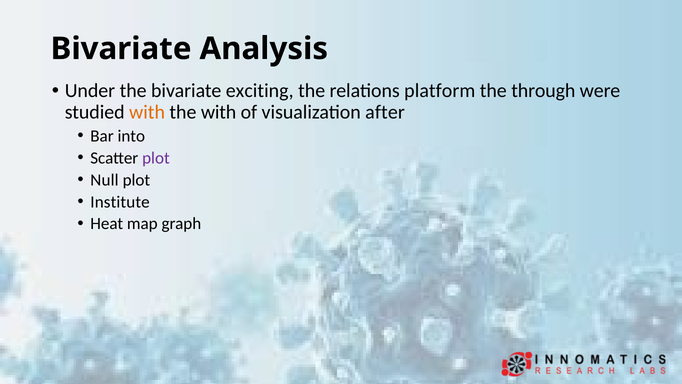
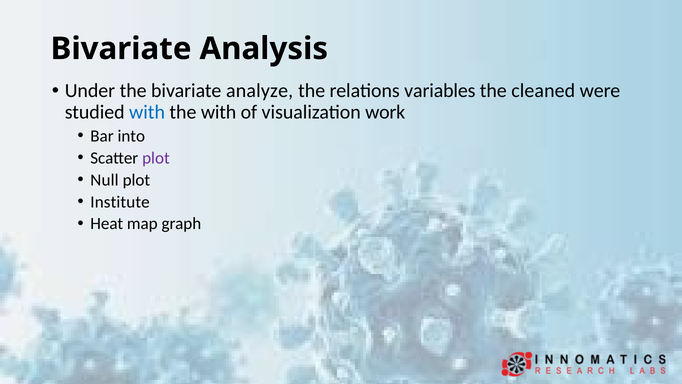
exciting: exciting -> analyze (260, 91)
platform: platform -> variables (440, 91)
through: through -> cleaned (543, 91)
with colour: orange -> blue (147, 112)
after: after -> work (385, 112)
